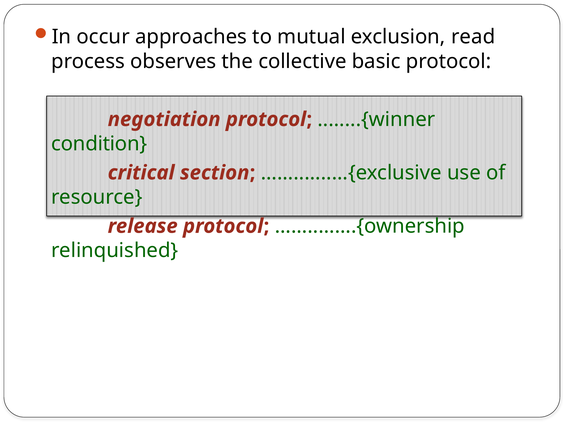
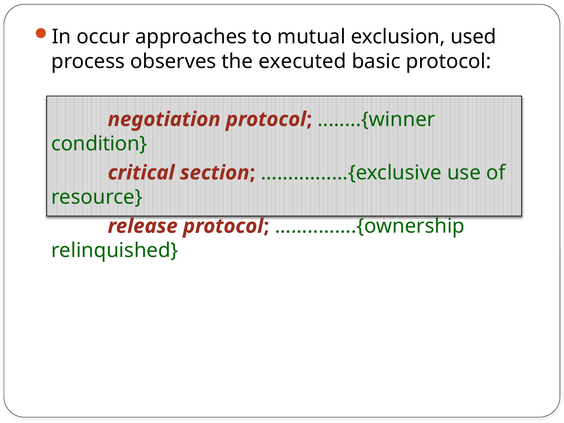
read: read -> used (473, 37)
collective: collective -> executed (302, 61)
